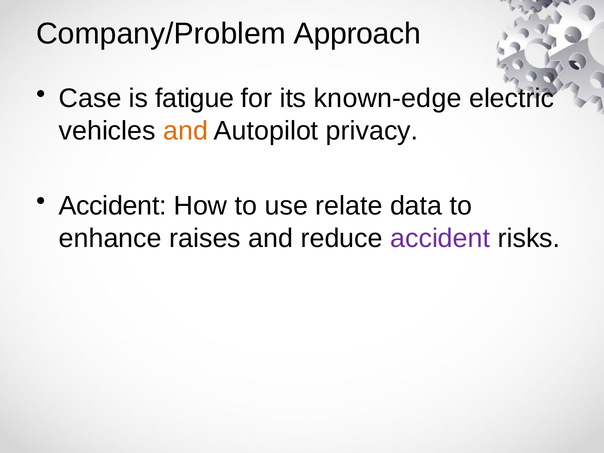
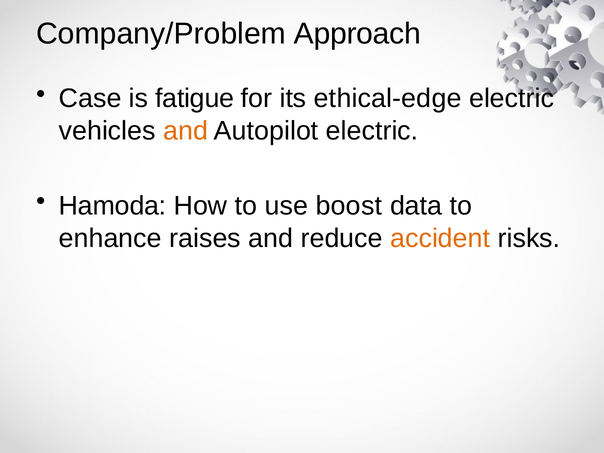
known-edge: known-edge -> ethical-edge (388, 99)
Autopilot privacy: privacy -> electric (372, 131)
Accident: Accident -> Hamoda (113, 206)
relate: relate -> boost (349, 206)
accident colour: purple -> orange (440, 238)
